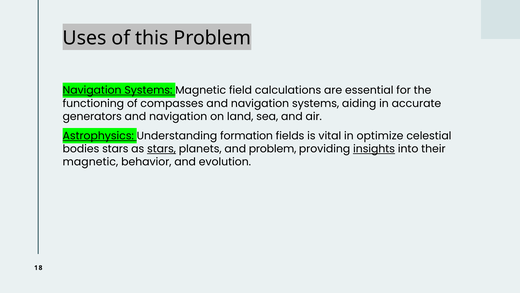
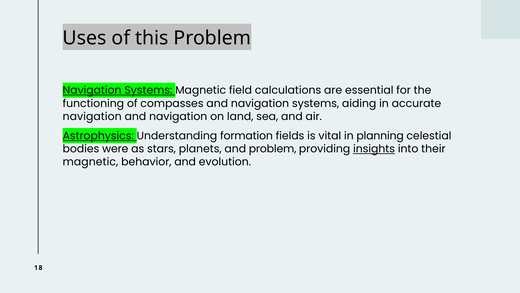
generators: generators -> navigation (92, 116)
optimize: optimize -> planning (380, 136)
bodies stars: stars -> were (115, 149)
stars underline: present -> none (161, 149)
